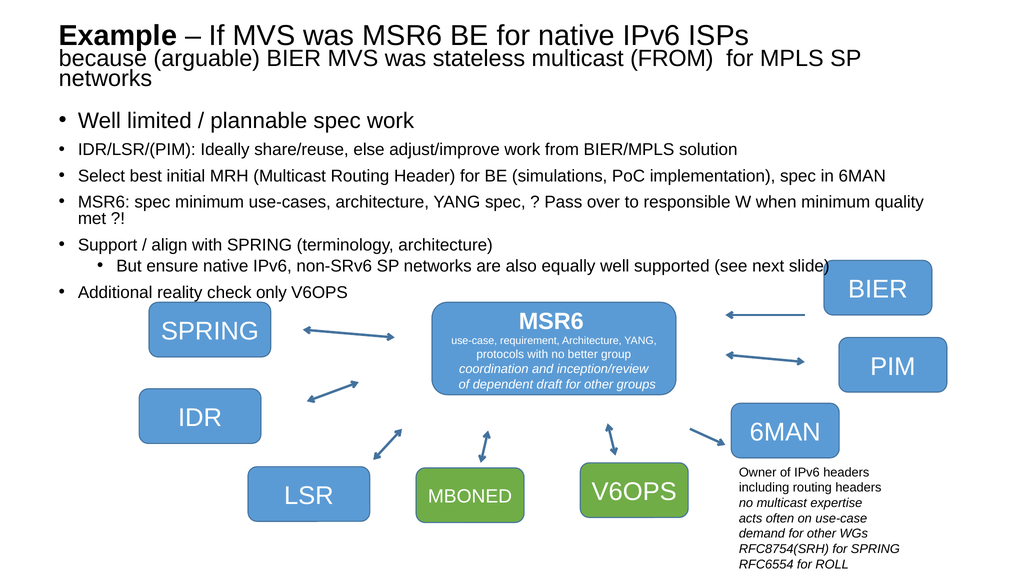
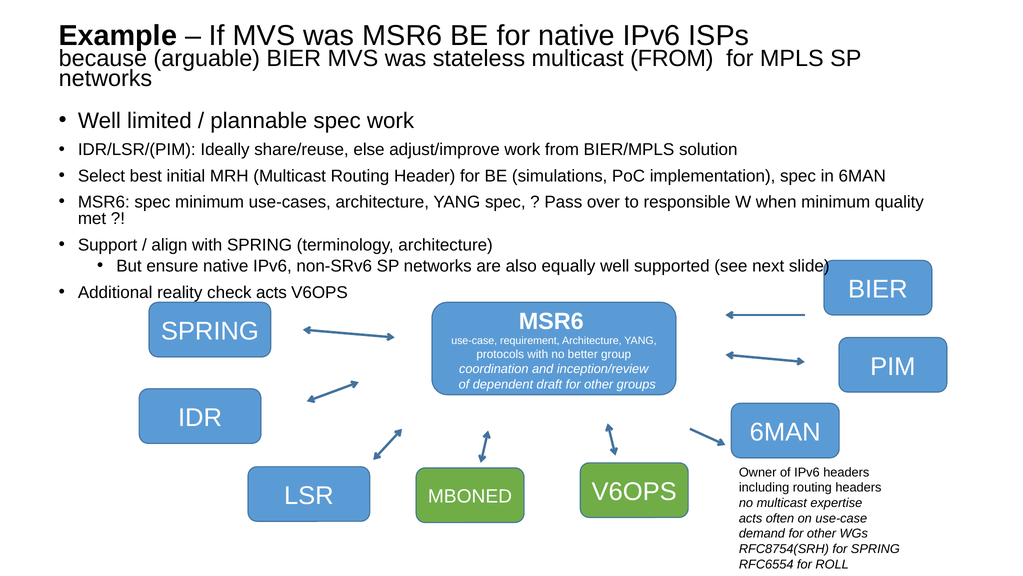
check only: only -> acts (271, 292)
